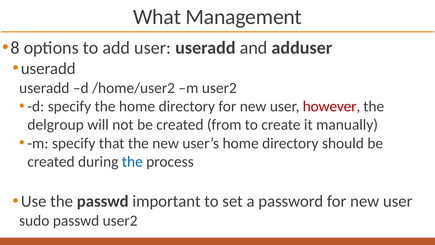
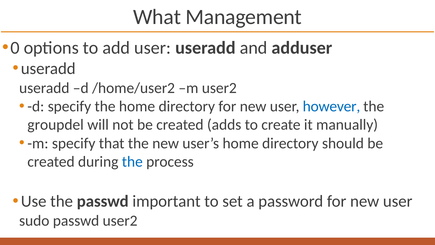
8: 8 -> 0 (15, 48)
however colour: red -> blue (331, 106)
delgroup: delgroup -> groupdel (56, 125)
from: from -> adds (224, 125)
